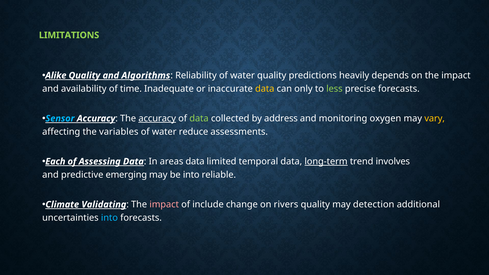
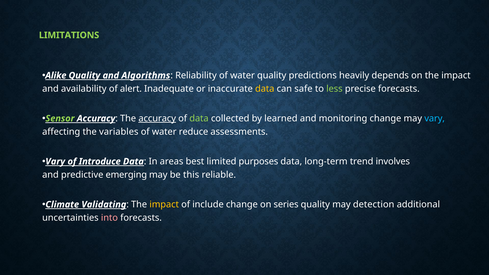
time: time -> alert (131, 89)
only: only -> safe (303, 89)
Sensor colour: light blue -> light green (60, 119)
address: address -> learned (281, 119)
monitoring oxygen: oxygen -> change (385, 119)
vary colour: yellow -> light blue (435, 119)
Each: Each -> Vary (55, 162)
Assessing: Assessing -> Introduce (100, 162)
areas data: data -> best (195, 162)
temporal: temporal -> purposes (258, 162)
long-term underline: present -> none (326, 162)
be into: into -> this (191, 175)
impact colour: pink -> yellow (164, 205)
rivers: rivers -> series (286, 205)
into colour: light blue -> pink (109, 218)
